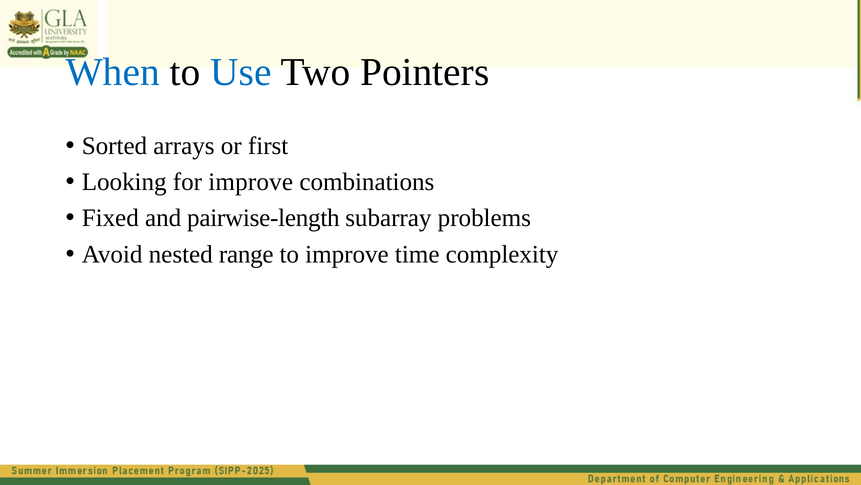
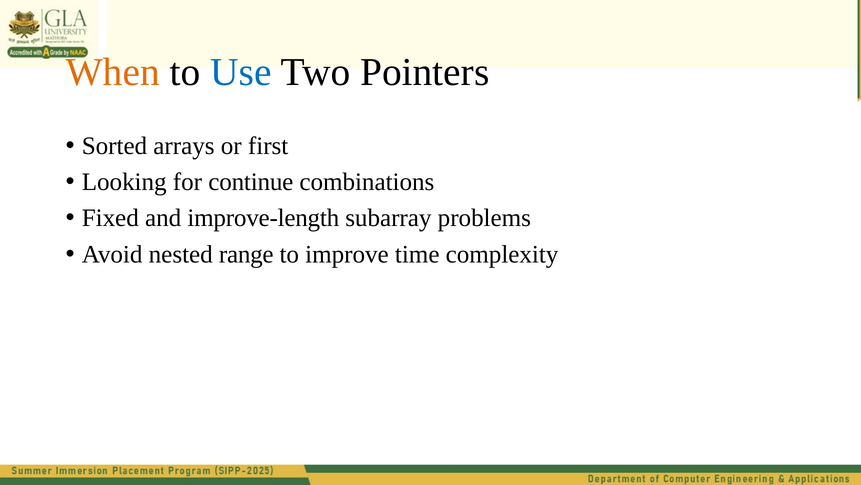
When colour: blue -> orange (113, 72)
for improve: improve -> continue (251, 182)
pairwise-length: pairwise-length -> improve-length (263, 218)
